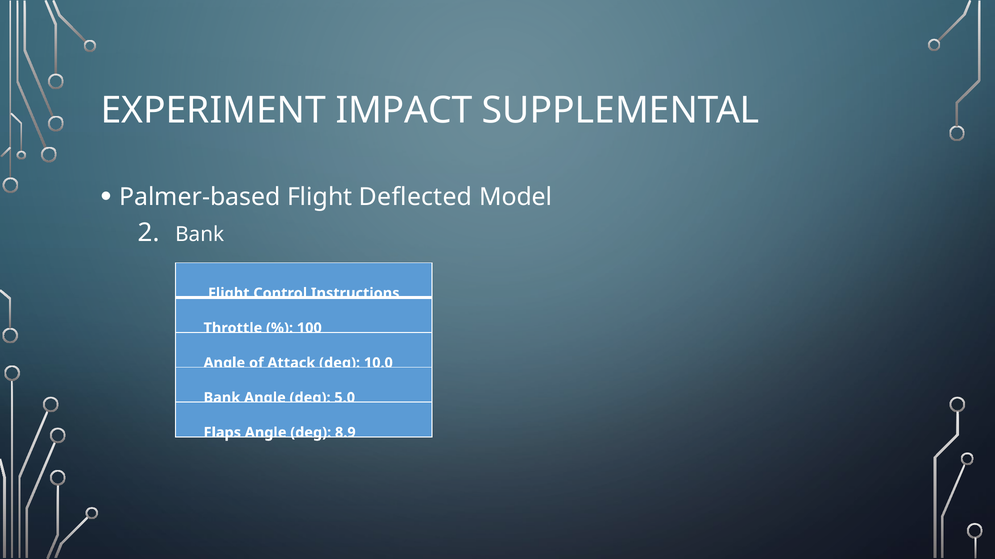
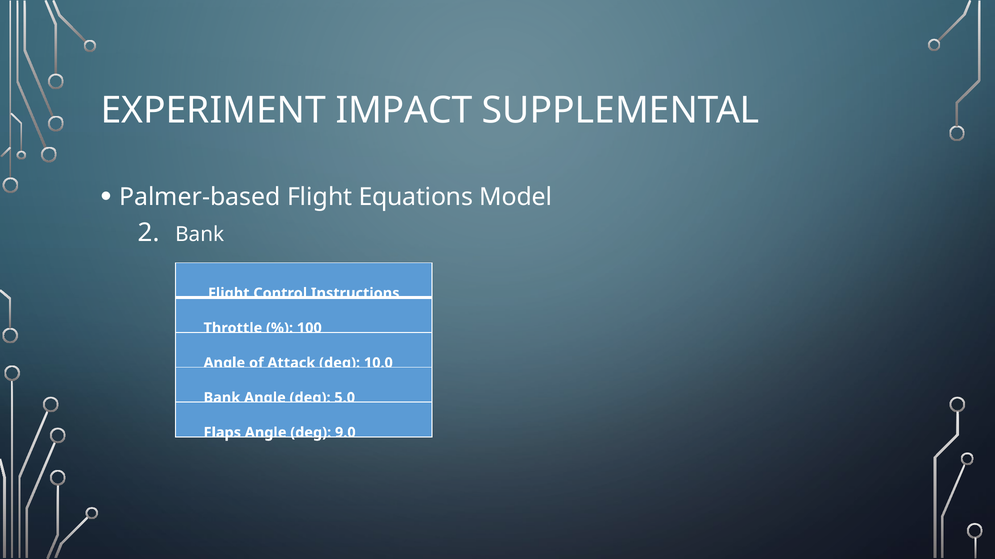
Deflected: Deflected -> Equations (416, 197)
8.9: 8.9 -> 9.0 (345, 433)
